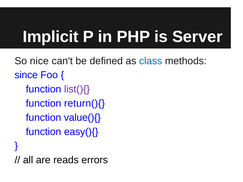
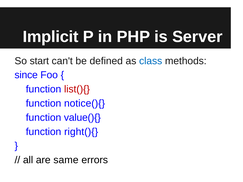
nice: nice -> start (39, 61)
list(){ colour: purple -> red (77, 89)
return(){: return(){ -> notice(){ (85, 103)
easy(){: easy(){ -> right(){ (81, 132)
reads: reads -> same (66, 160)
